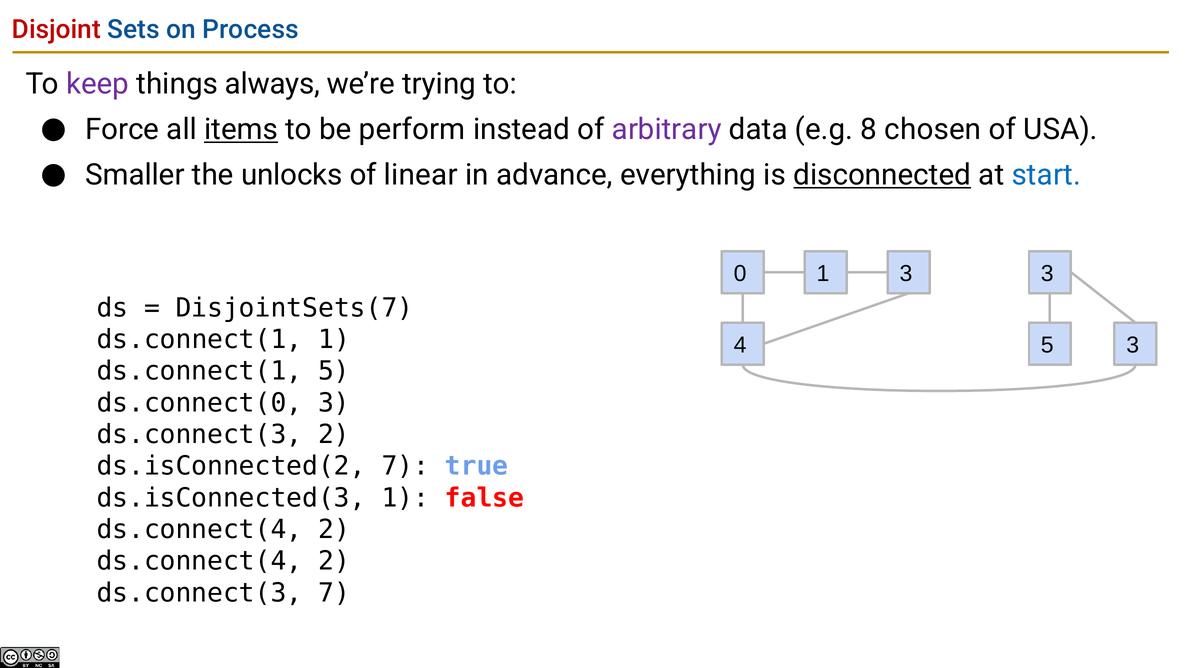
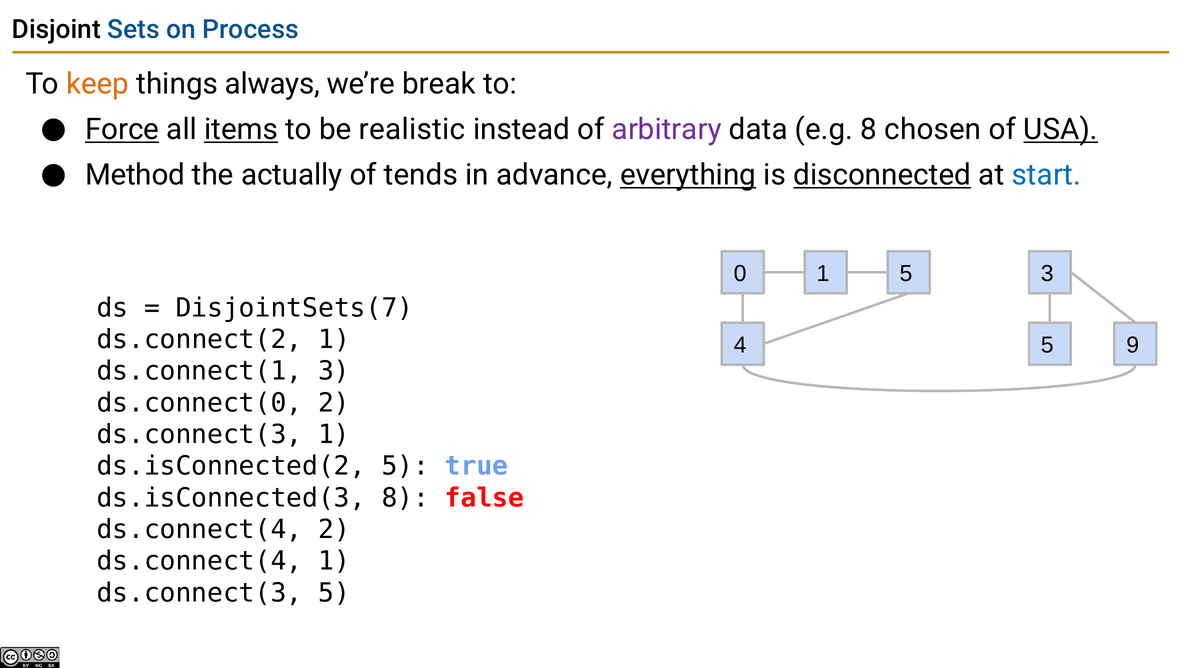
Disjoint colour: red -> black (56, 30)
keep colour: purple -> orange (98, 84)
trying: trying -> break (439, 84)
Force underline: none -> present (122, 129)
perform: perform -> realistic (412, 129)
USA underline: none -> present (1061, 129)
Smaller: Smaller -> Method (135, 175)
unlocks: unlocks -> actually (292, 175)
linear: linear -> tends (421, 175)
everything underline: none -> present (688, 175)
1 3: 3 -> 5 (906, 274)
ds.connect(1: ds.connect(1 -> ds.connect(2 (199, 339)
5 3: 3 -> 9 (1133, 345)
ds.connect(1 5: 5 -> 3 (334, 371)
ds.connect(0 3: 3 -> 2 (334, 403)
ds.connect(3 2: 2 -> 1 (334, 434)
ds.isConnected(2 7: 7 -> 5 (405, 466)
ds.isConnected(3 1: 1 -> 8 (405, 498)
2: 2 -> 1 (334, 561)
ds.connect(3 7: 7 -> 5 (334, 593)
